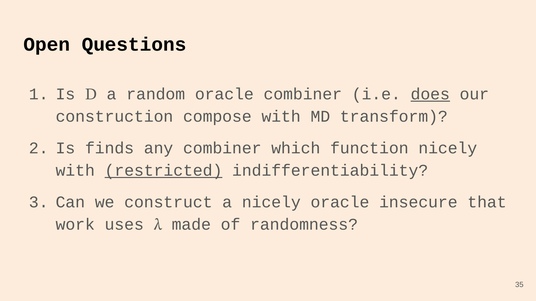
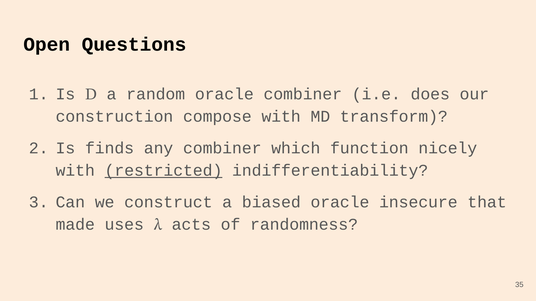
does underline: present -> none (430, 94)
a nicely: nicely -> biased (271, 202)
work: work -> made (75, 225)
made: made -> acts (191, 225)
